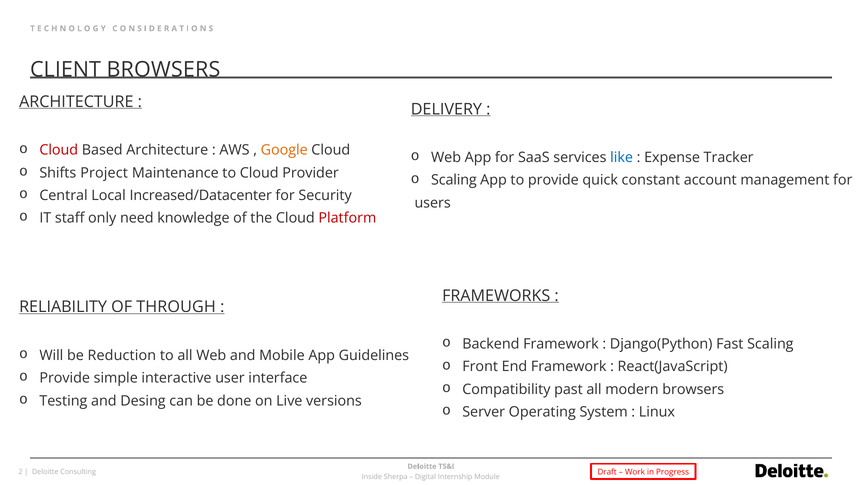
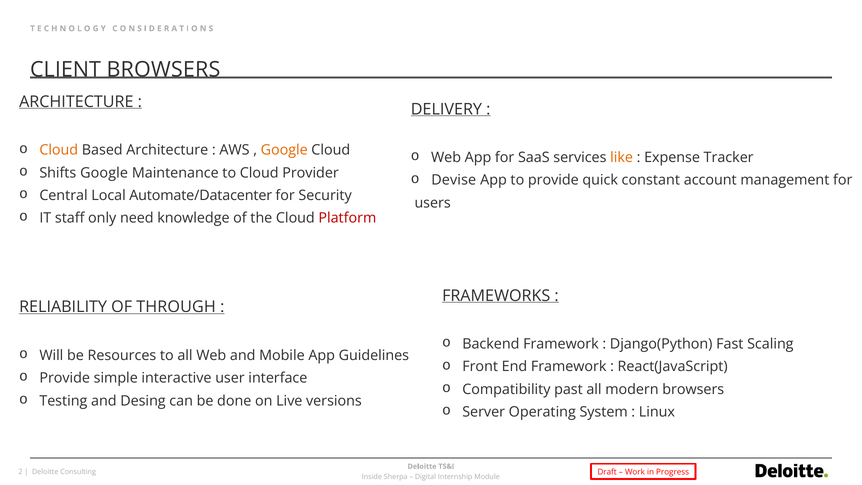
Cloud colour: red -> orange (59, 150)
like colour: blue -> orange (622, 158)
Shifts Project: Project -> Google (104, 173)
Scaling: Scaling -> Devise (454, 180)
Increased/Datacenter: Increased/Datacenter -> Automate/Datacenter (201, 195)
Reduction: Reduction -> Resources (122, 355)
